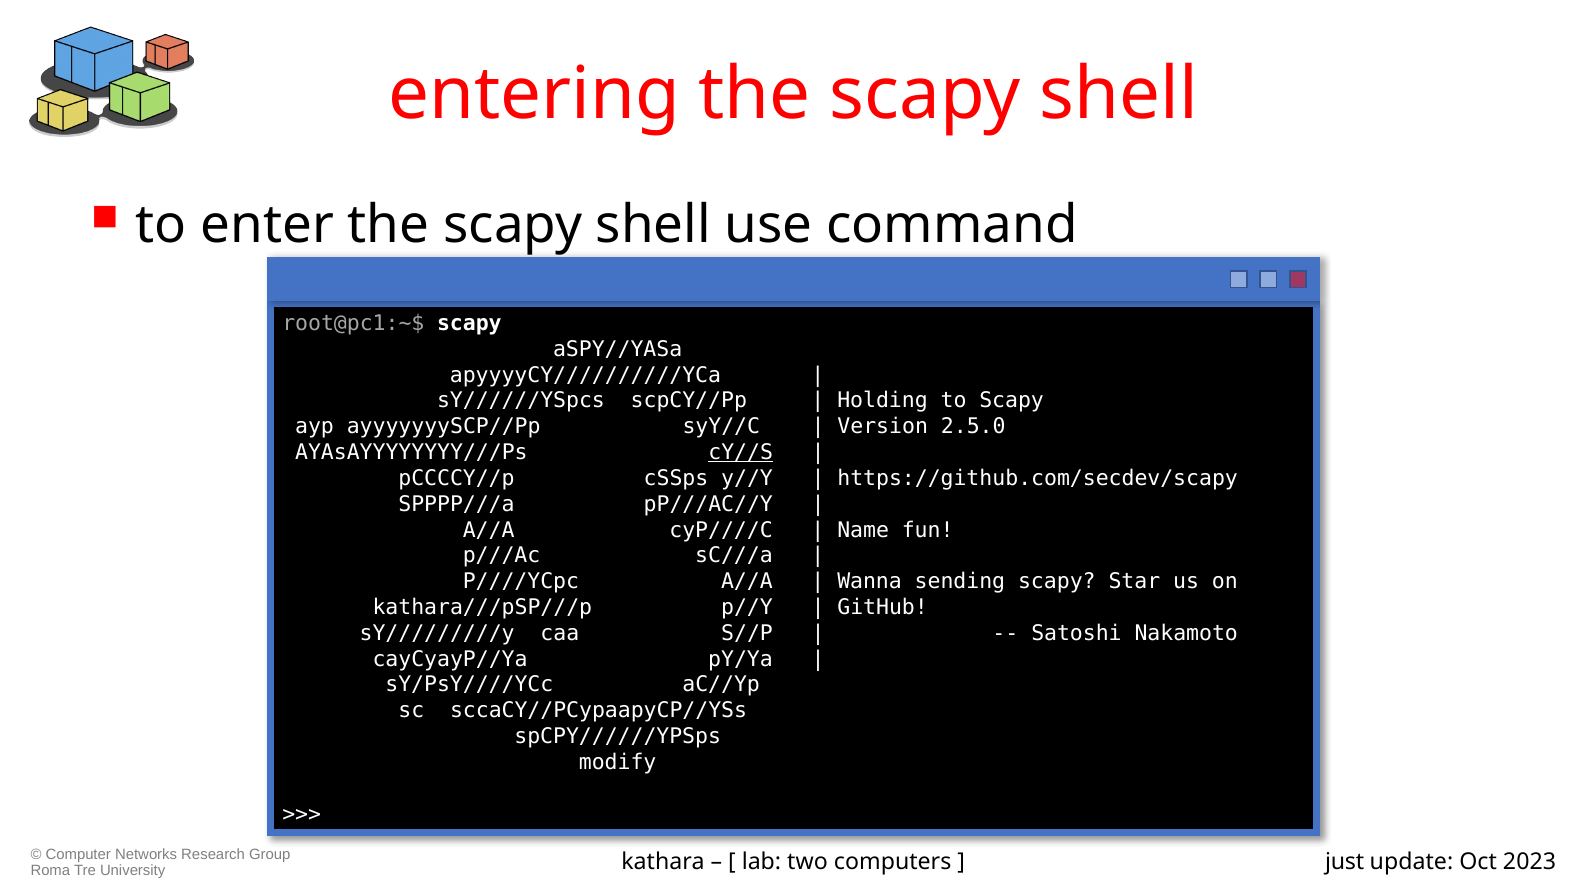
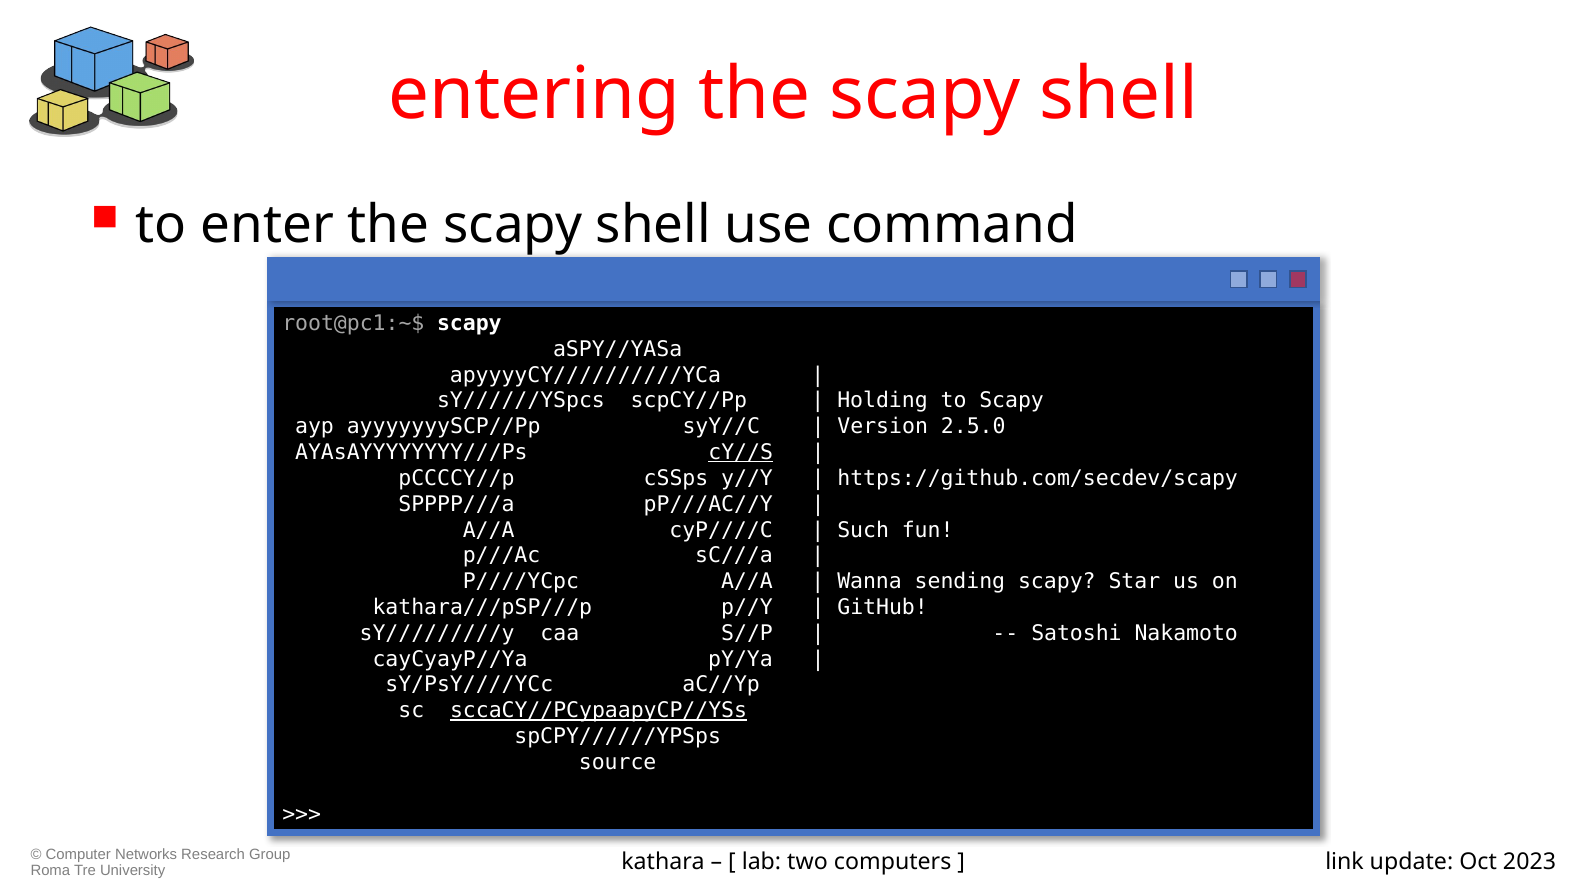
Name: Name -> Such (863, 530)
sccaCY//PCypaapyCP//YSs underline: none -> present (599, 710)
modify: modify -> source (618, 762)
just: just -> link (1345, 861)
